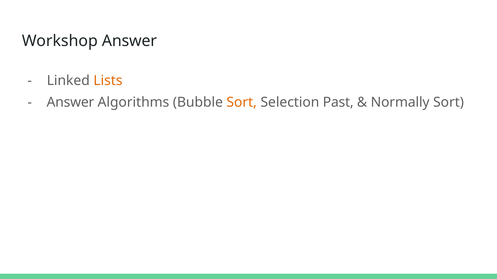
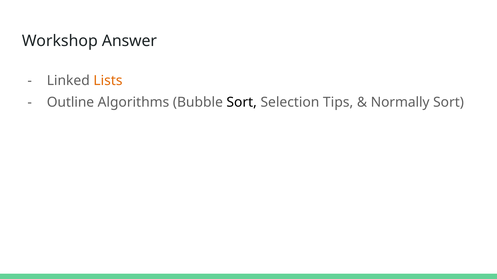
Answer: Answer -> Outline (70, 102)
Sort colour: orange -> black (242, 102)
Past: Past -> Tips (338, 102)
